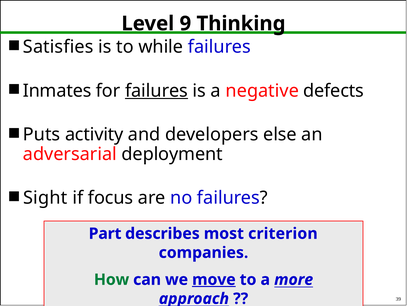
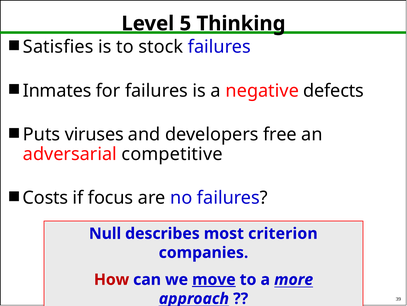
9: 9 -> 5 (185, 24)
while: while -> stock (161, 47)
failures underline: present -> none (156, 90)
activity: activity -> viruses (94, 134)
else: else -> free (280, 134)
deployment: deployment -> competitive (172, 154)
Sight: Sight -> Costs (45, 197)
Part: Part -> Null (105, 233)
How colour: green -> red (112, 279)
